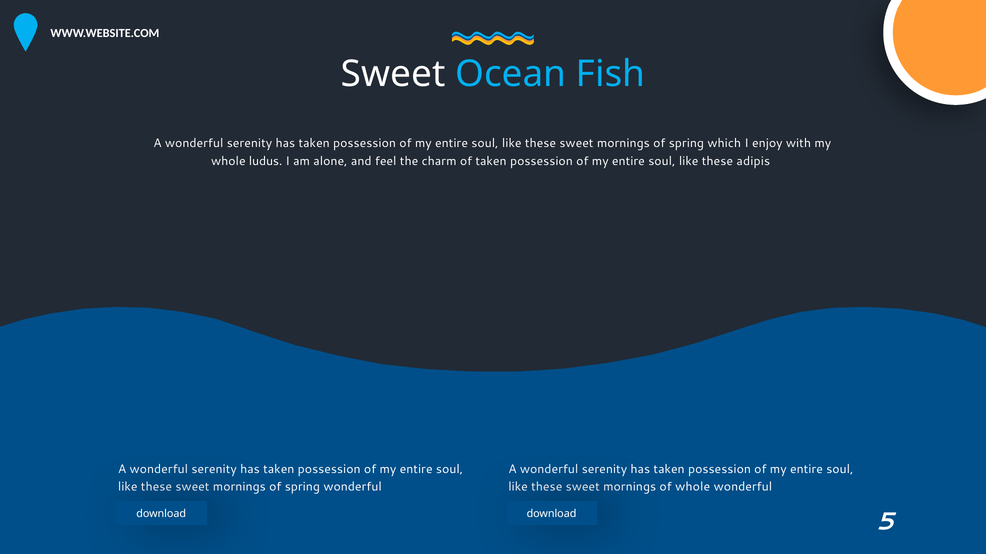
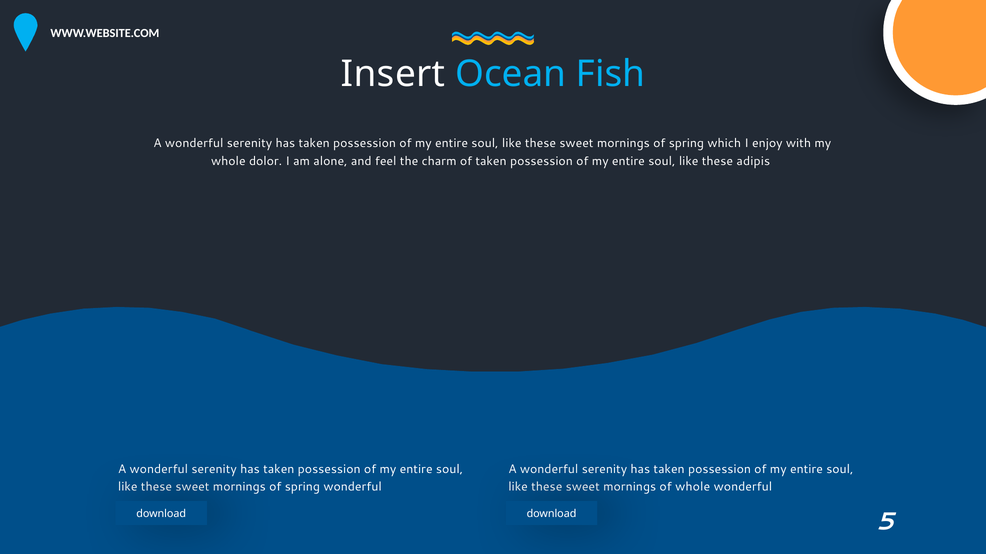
Sweet: Sweet -> Insert (393, 74)
ludus: ludus -> dolor (266, 161)
